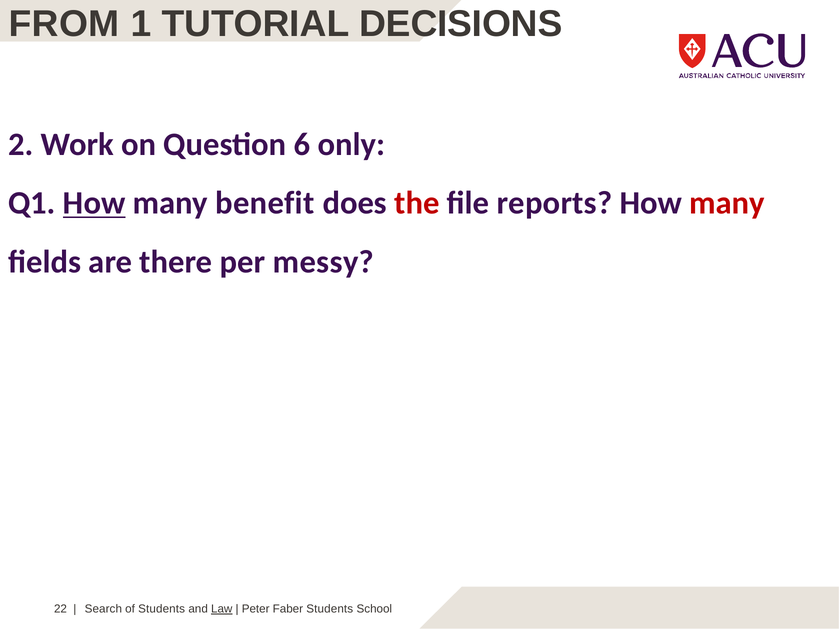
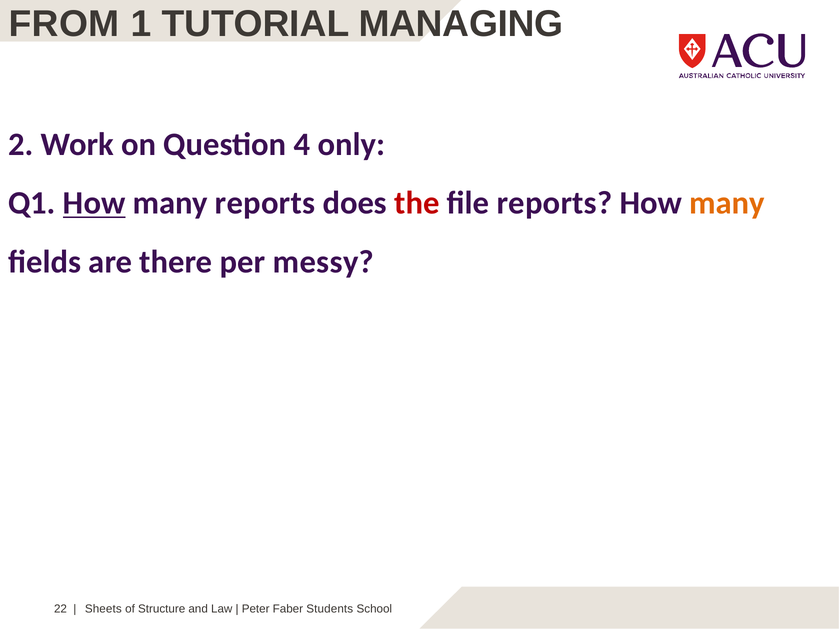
DECISIONS: DECISIONS -> MANAGING (461, 24)
6: 6 -> 4 (302, 145)
many benefit: benefit -> reports (265, 203)
many colour: red -> orange (727, 203)
Search: Search -> Sheets (103, 609)
of Students: Students -> Structure (162, 609)
Law underline: present -> none (222, 609)
